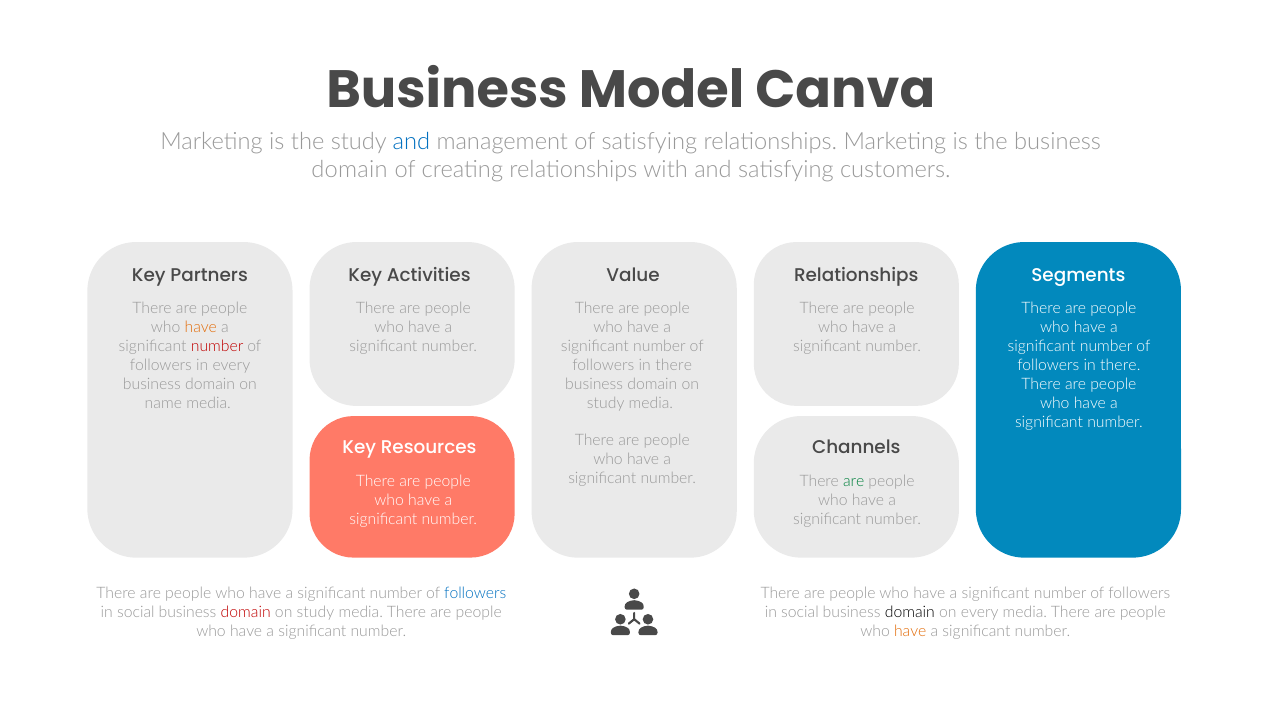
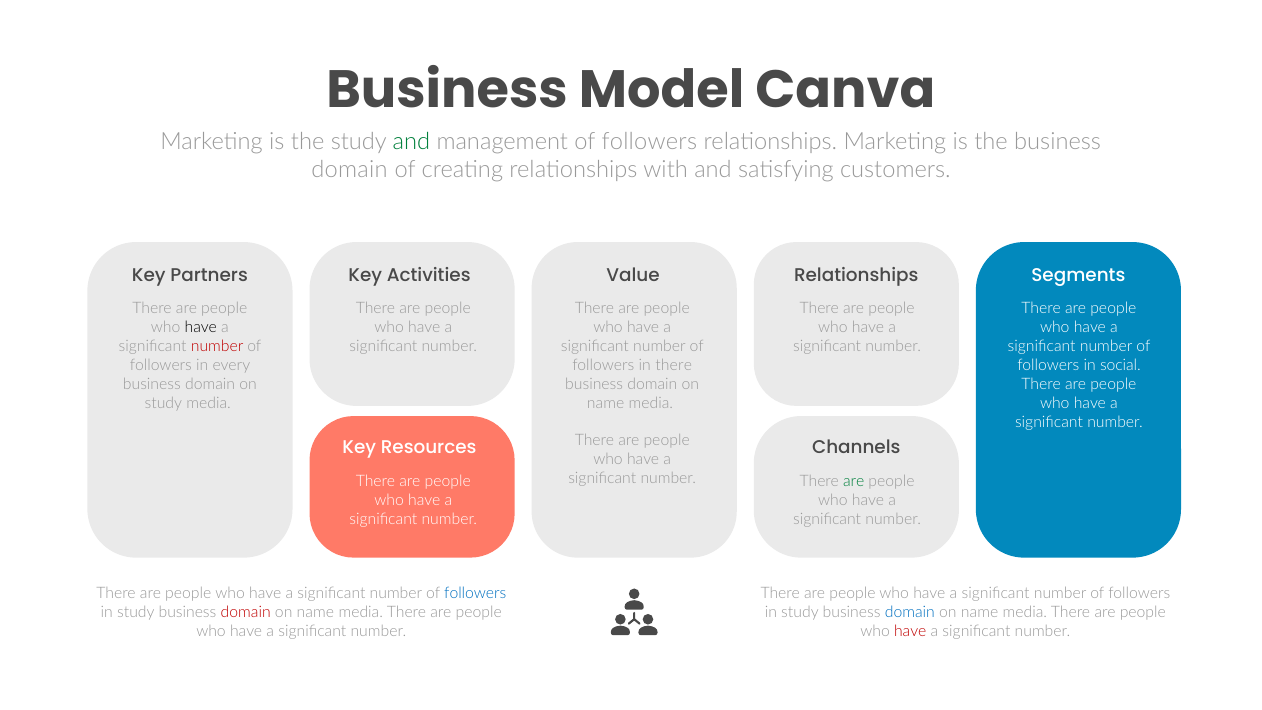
and colour: blue -> green (411, 142)
management of satisfying: satisfying -> followers (649, 142)
have colour: orange -> black (201, 327)
there: there -> social (1120, 365)
name: name -> study (163, 403)
study: study -> name (606, 403)
social: social -> study (136, 613)
study: study -> name (315, 613)
social: social -> study (800, 613)
domain colour: black -> blue (910, 613)
every: every -> name (980, 613)
have colour: orange -> red (910, 632)
